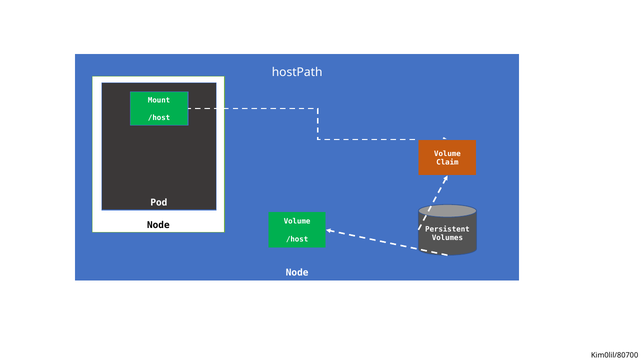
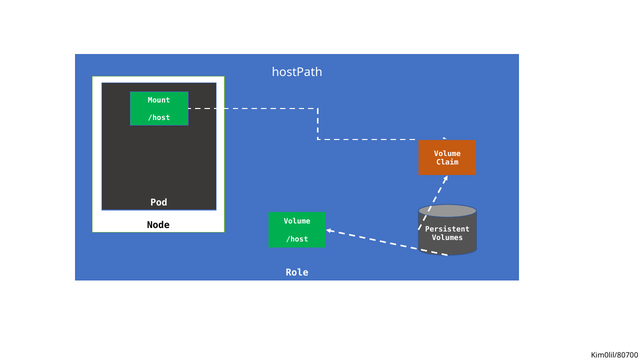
Node: Node -> Role (297, 273)
